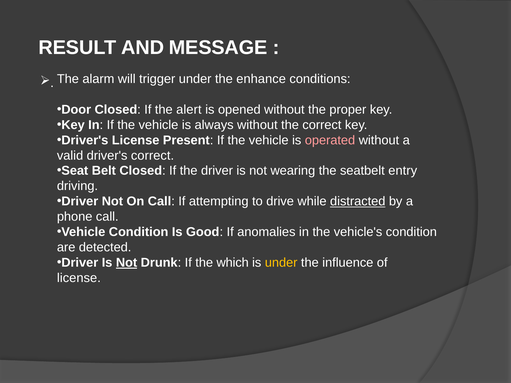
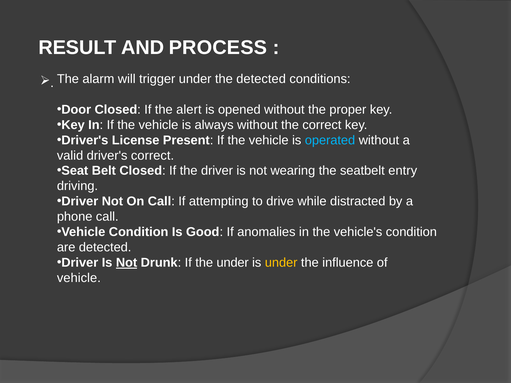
MESSAGE: MESSAGE -> PROCESS (218, 48)
the enhance: enhance -> detected (261, 79)
operated colour: pink -> light blue (330, 140)
distracted underline: present -> none (358, 202)
the which: which -> under (233, 263)
license: license -> vehicle (79, 278)
